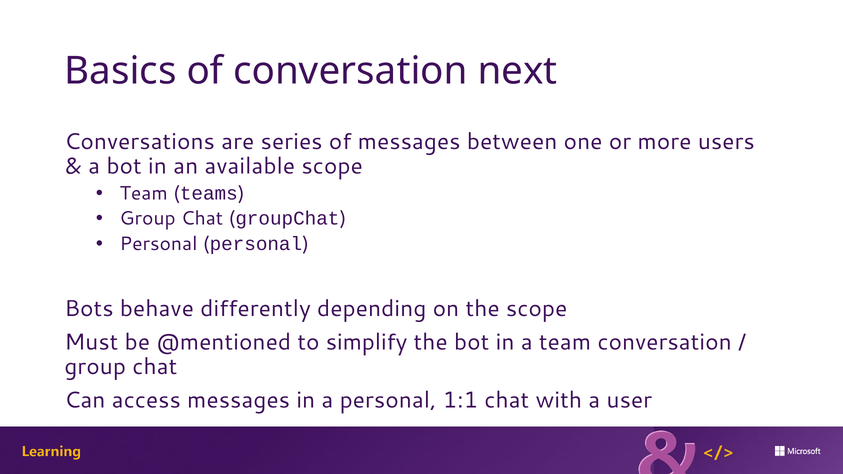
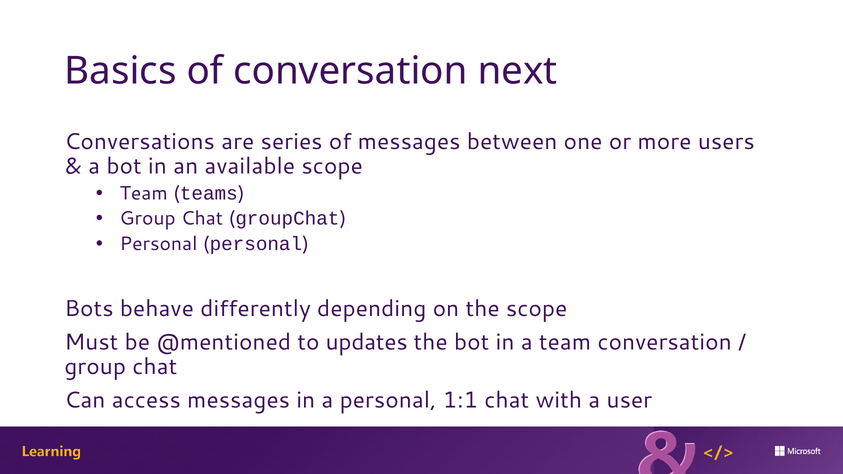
simplify: simplify -> updates (367, 342)
